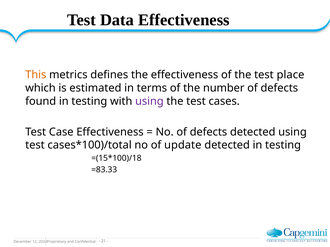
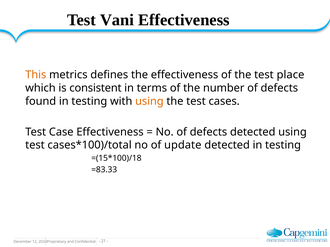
Data: Data -> Vani (117, 20)
estimated: estimated -> consistent (95, 88)
using colour: purple -> orange (149, 101)
